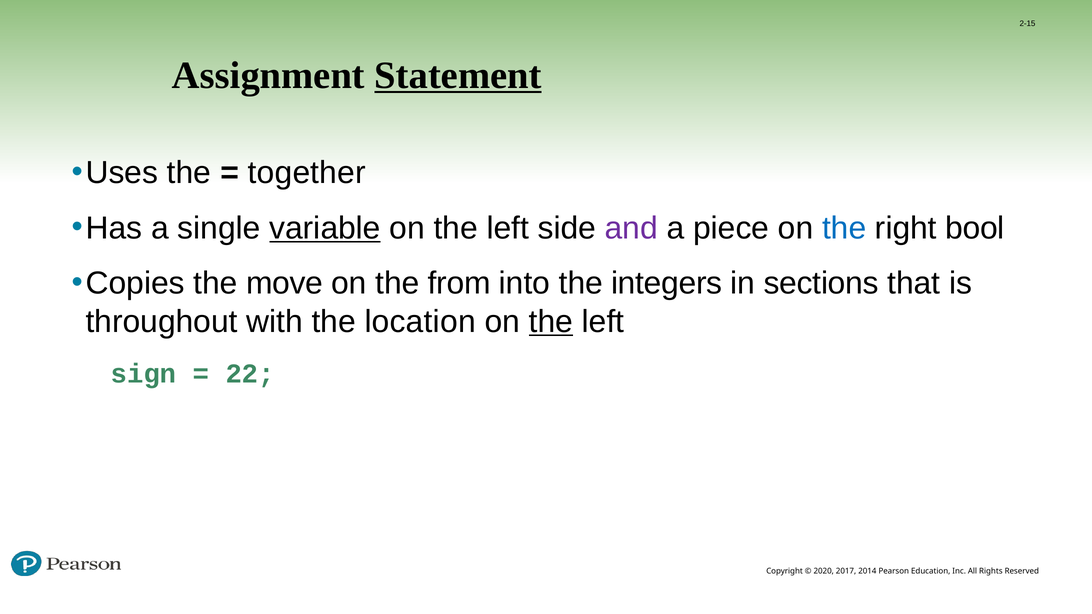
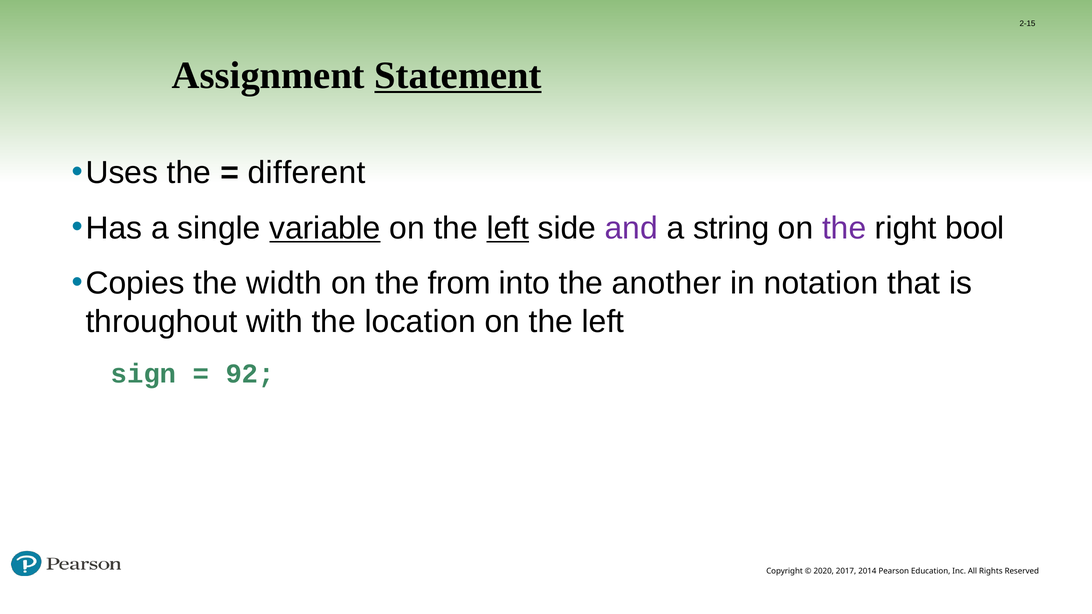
together: together -> different (307, 173)
left underline: none -> present (508, 228)
piece: piece -> string (731, 228)
the colour: blue -> purple (844, 228)
move: move -> width (284, 283)
integers: integers -> another (666, 283)
sections: sections -> notation (821, 283)
the underline: present -> none (551, 322)
22: 22 -> 92 (250, 374)
